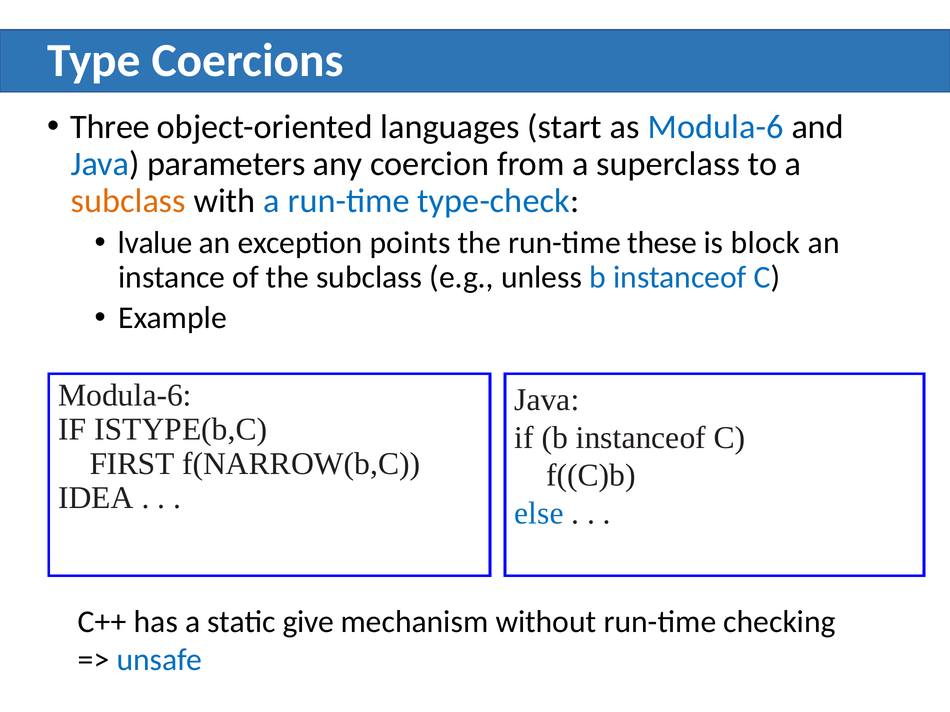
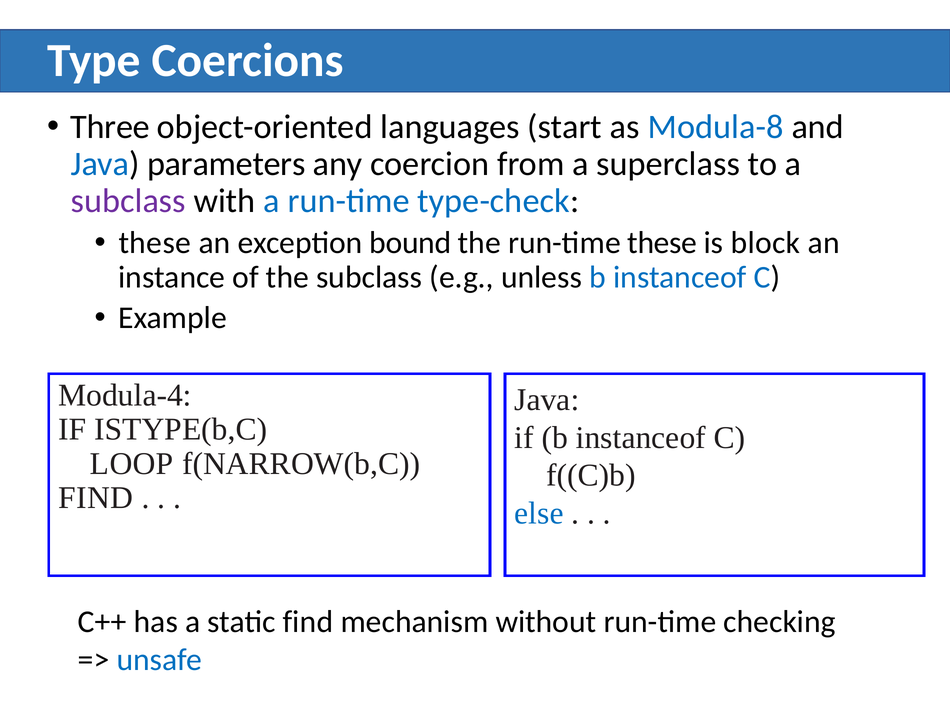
as Modula-6: Modula-6 -> Modula-8 (716, 127)
subclass colour: orange -> purple (128, 201)
lvalue: lvalue -> these (155, 243)
points: points -> bound (410, 243)
Modula-6: Modula-6 -> Modula-4 (125, 396)
FIRST: FIRST -> LOOP (132, 464)
IDEA: IDEA -> FIND (96, 498)
static give: give -> find (308, 622)
